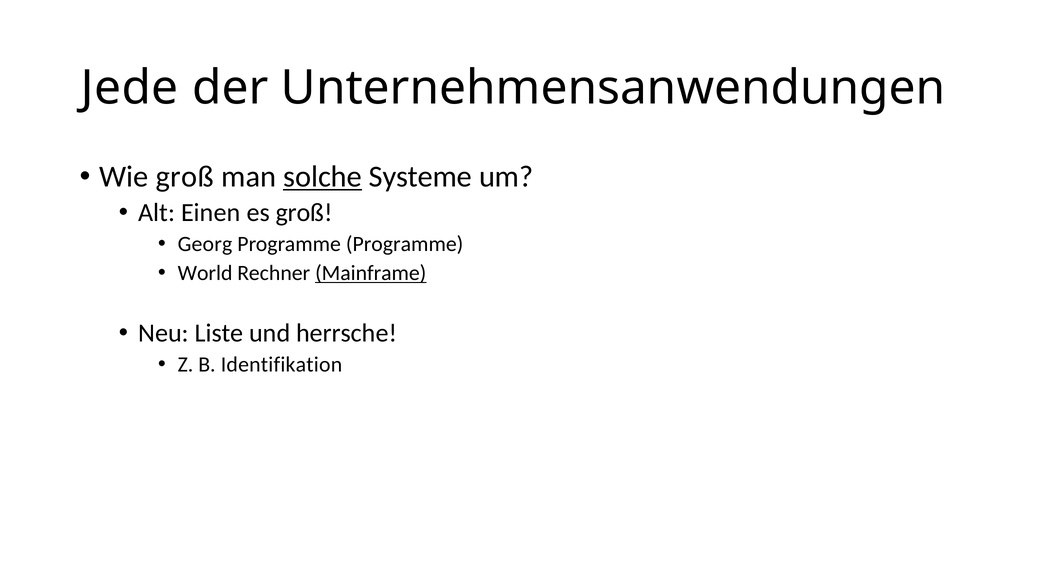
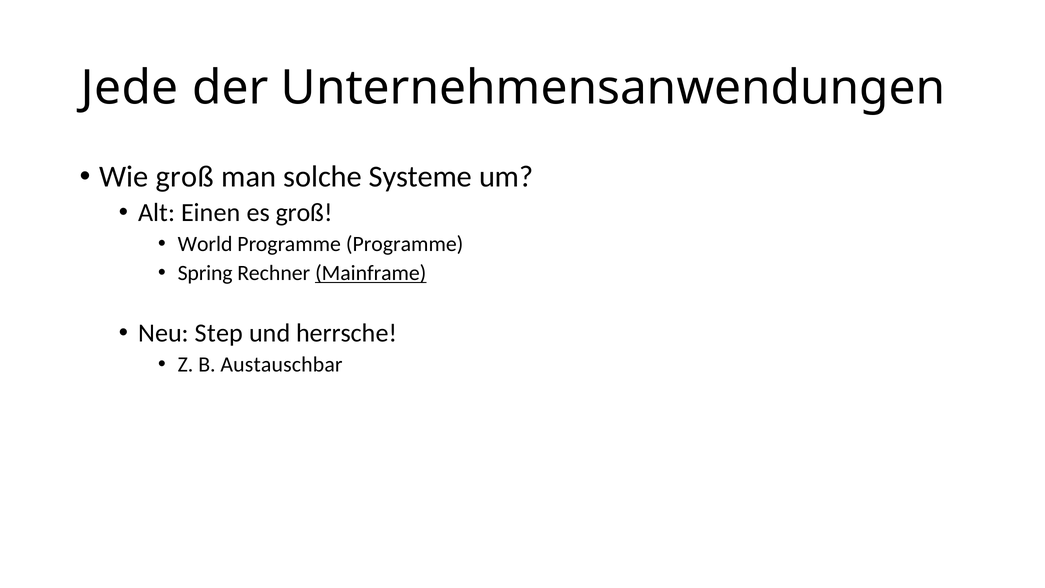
solche underline: present -> none (323, 177)
Georg: Georg -> World (205, 244)
World: World -> Spring (205, 273)
Liste: Liste -> Step (219, 333)
Identifikation: Identifikation -> Austauschbar (282, 365)
